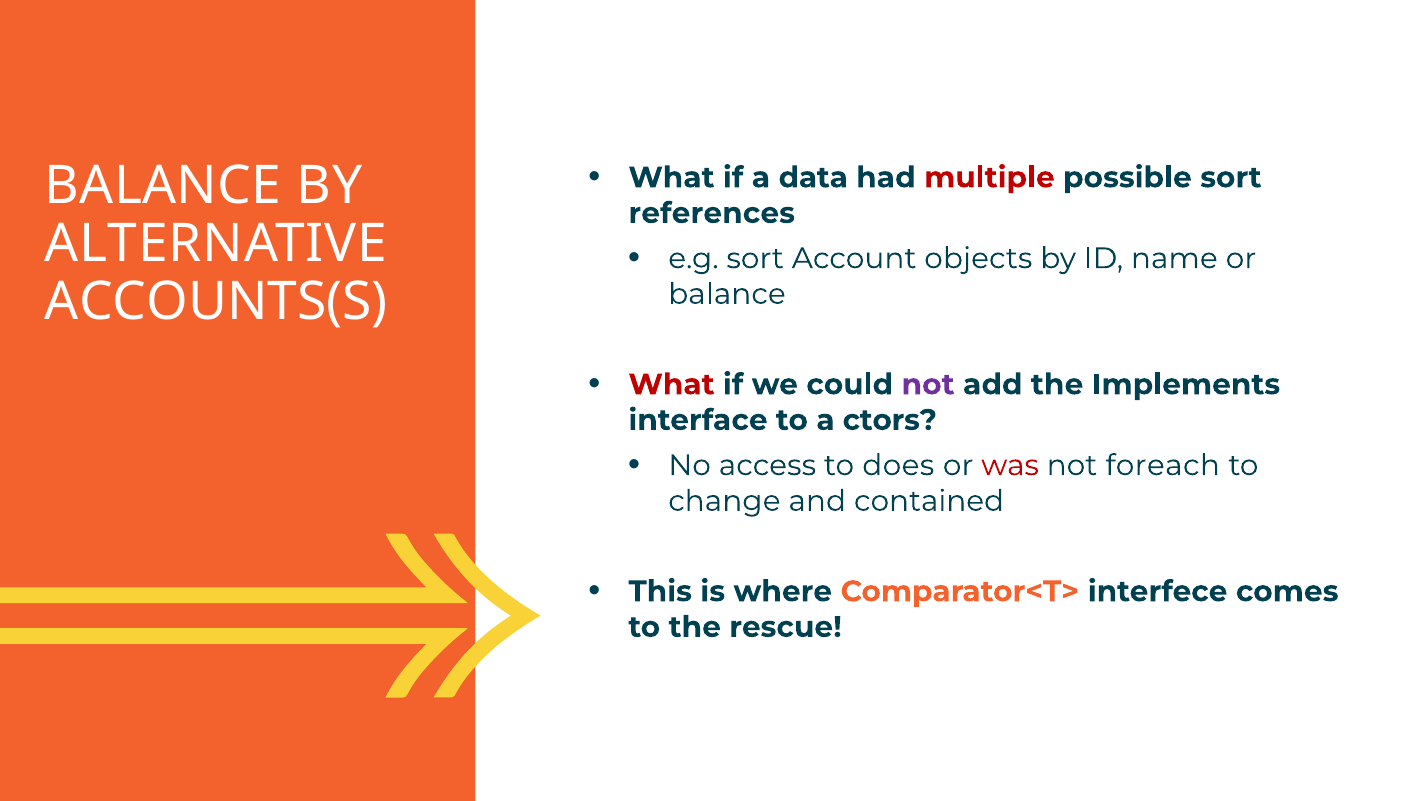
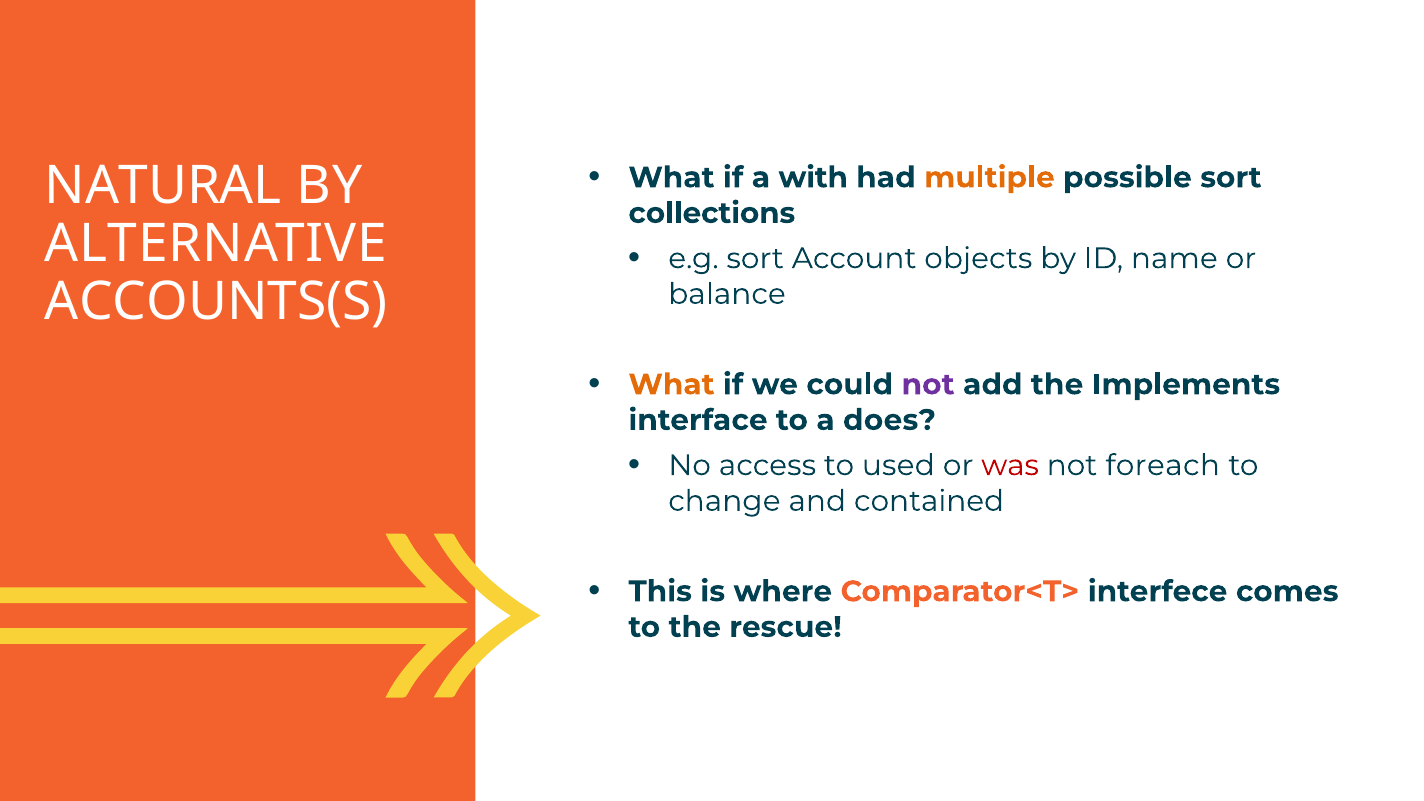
data: data -> with (813, 178)
multiple colour: red -> orange (989, 178)
BALANCE: BALANCE -> NATURAL (163, 186)
references: references -> collections (712, 213)
What colour: red -> orange (671, 385)
ctors: ctors -> does (890, 420)
does: does -> used (898, 465)
